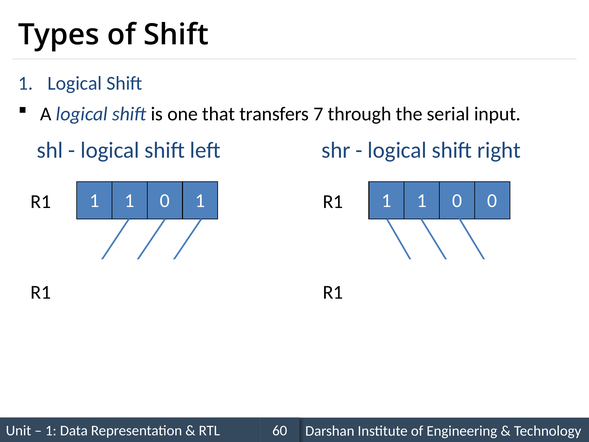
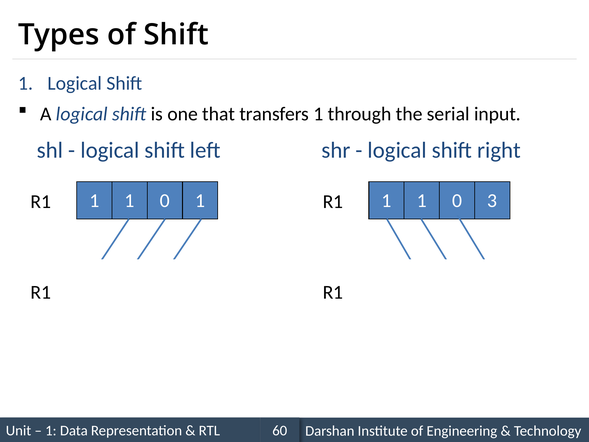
transfers 7: 7 -> 1 (318, 114)
1 0 0: 0 -> 3 (492, 200)
